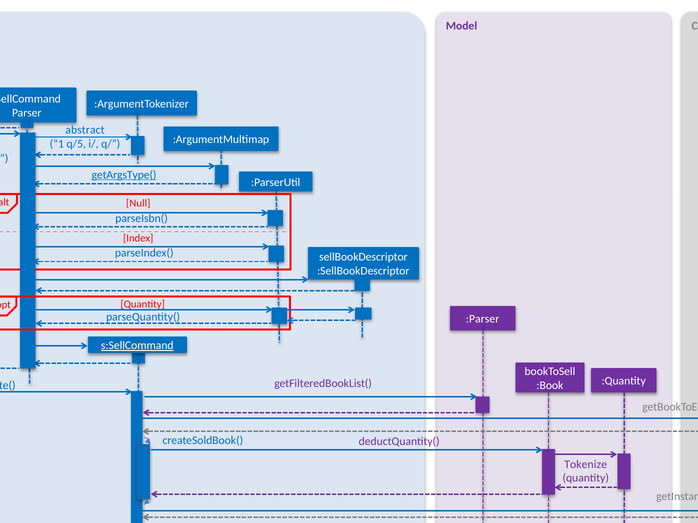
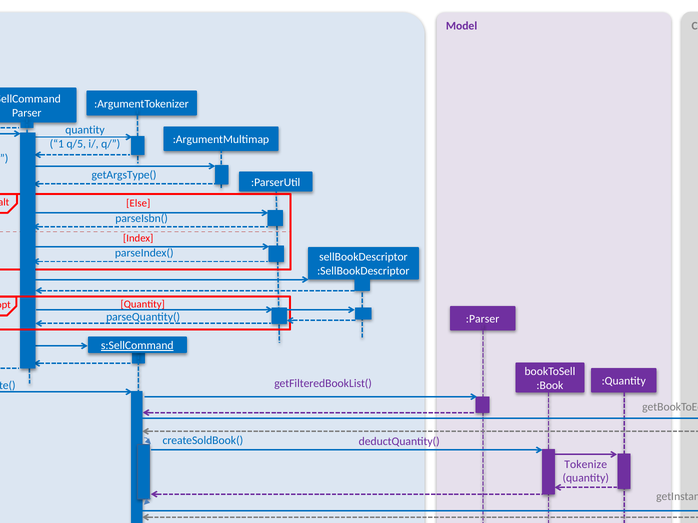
abstract: abstract -> quantity (85, 130)
getArgsType( underline: present -> none (124, 175)
Null: Null -> Else (138, 204)
